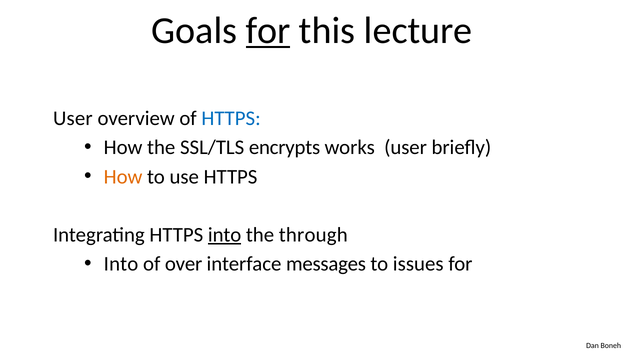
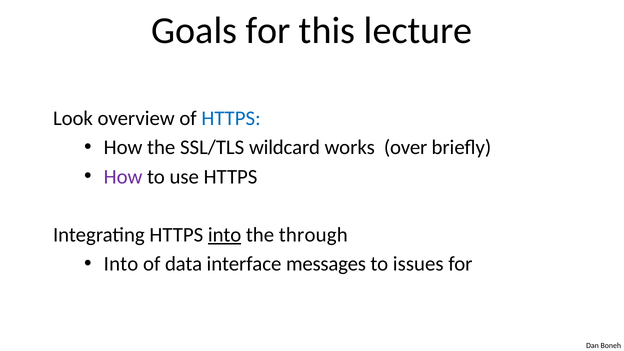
for underline: present -> none (268, 31)
User: User -> Look (73, 118)
encrypts: encrypts -> wildcard (284, 148)
works user: user -> over (406, 148)
How colour: orange -> purple (123, 177)
over: over -> data (184, 264)
